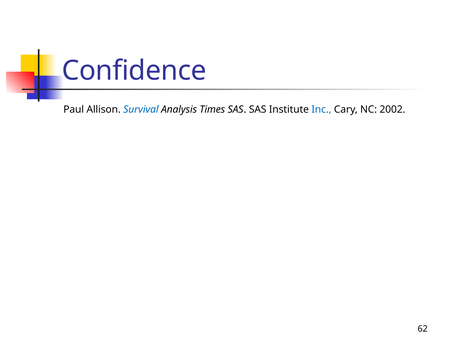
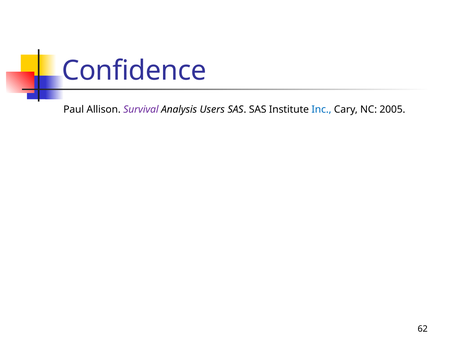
Survival colour: blue -> purple (141, 109)
Times: Times -> Users (212, 109)
2002: 2002 -> 2005 (392, 109)
